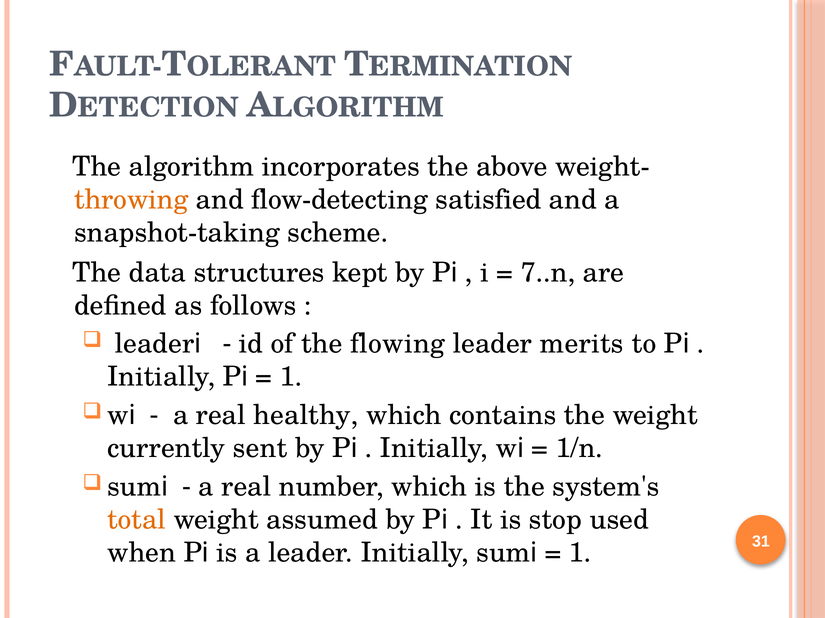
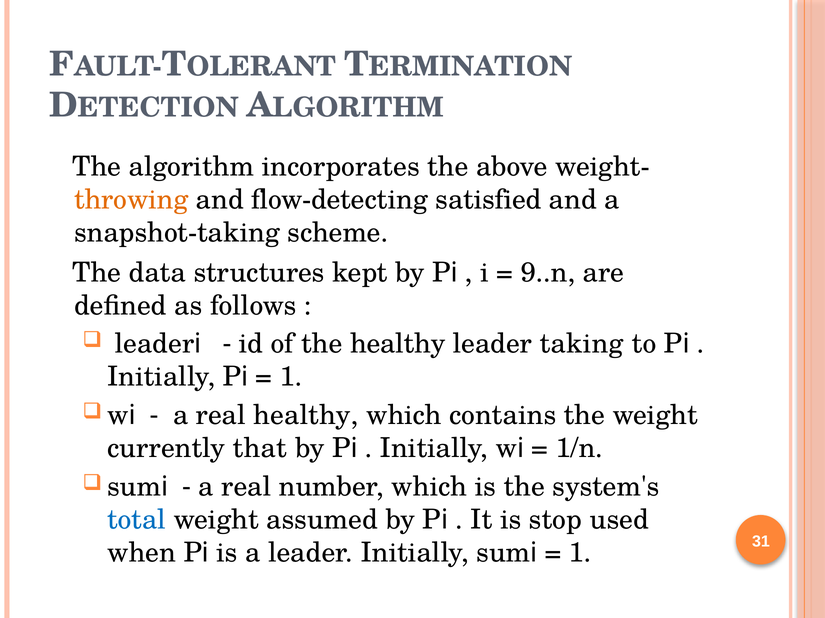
7..n: 7..n -> 9..n (548, 273)
the flowing: flowing -> healthy (398, 344)
merits: merits -> taking (582, 344)
sent: sent -> that (260, 449)
total colour: orange -> blue (137, 520)
